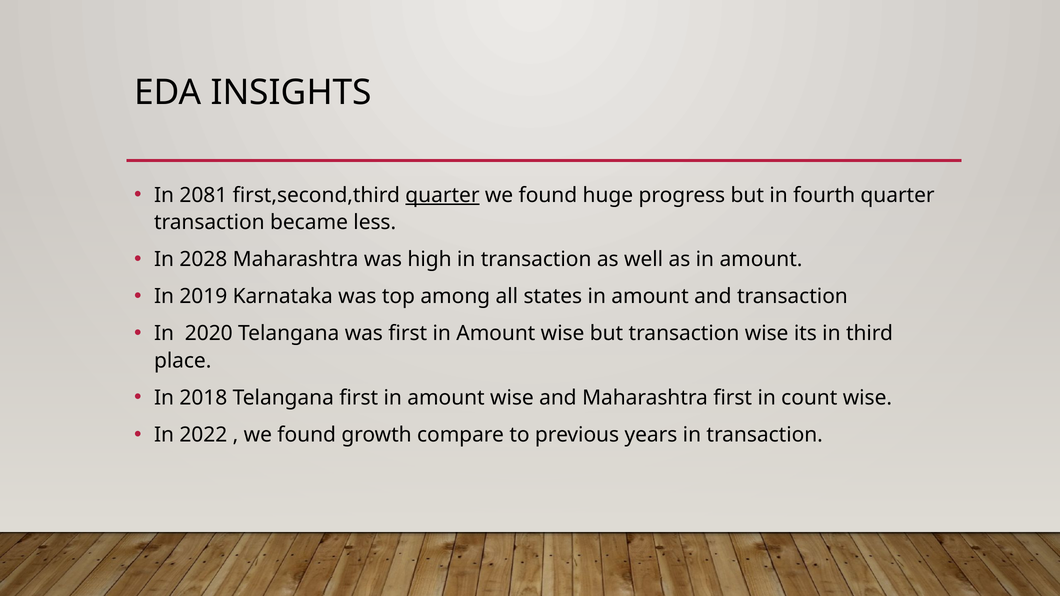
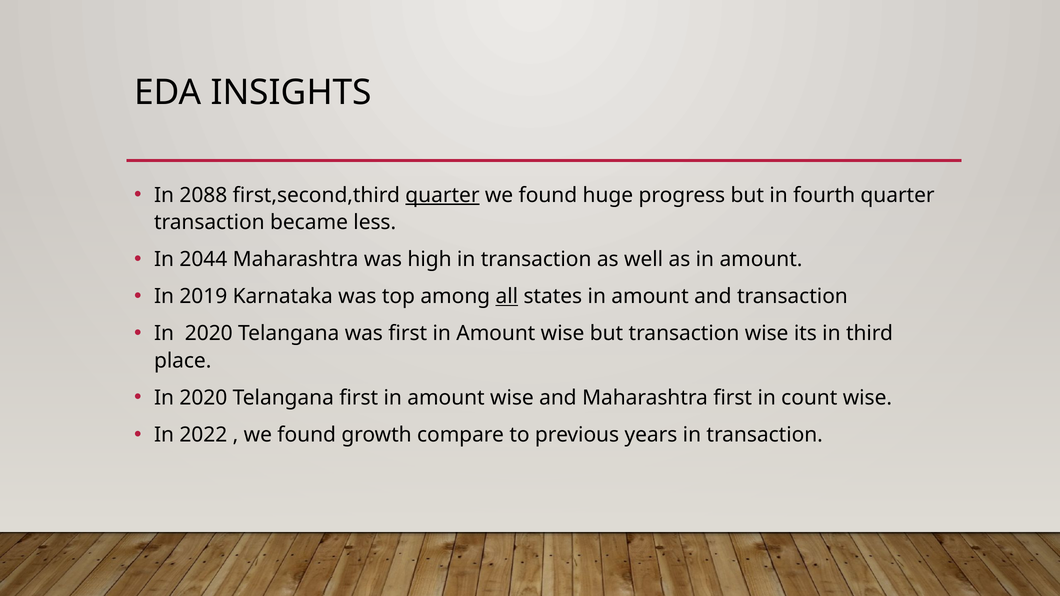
2081: 2081 -> 2088 (203, 195)
2028: 2028 -> 2044 (203, 260)
all underline: none -> present (507, 297)
2018: 2018 -> 2020 (203, 398)
